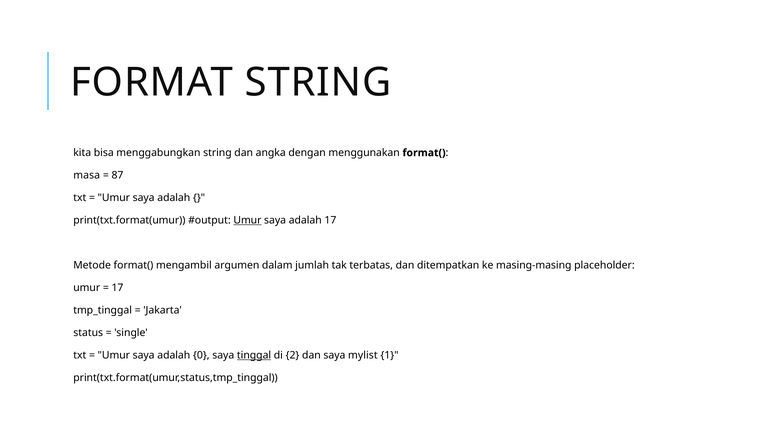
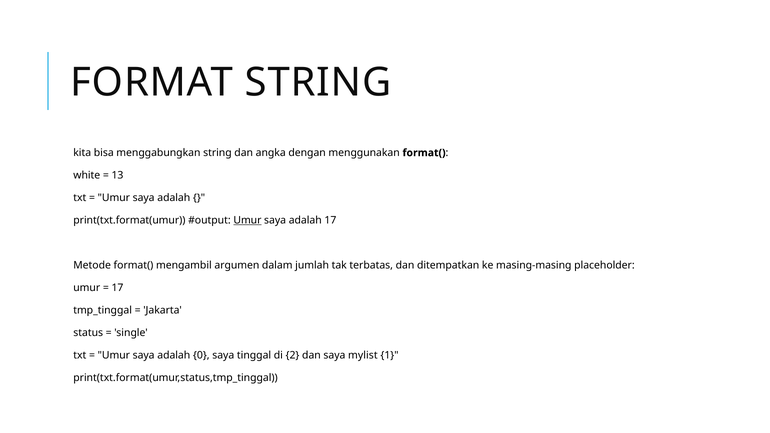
masa: masa -> white (87, 175)
87: 87 -> 13 (117, 175)
tinggal underline: present -> none (254, 355)
